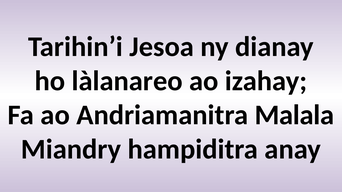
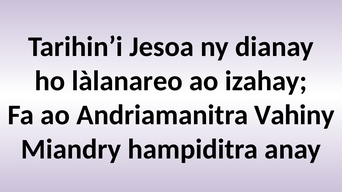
Malala: Malala -> Vahiny (294, 115)
